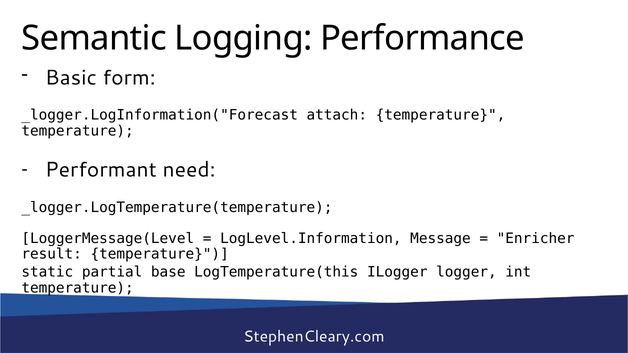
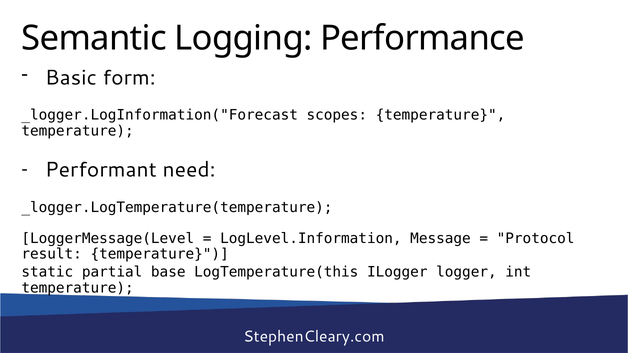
attach: attach -> scopes (337, 115)
Enricher: Enricher -> Protocol (536, 238)
